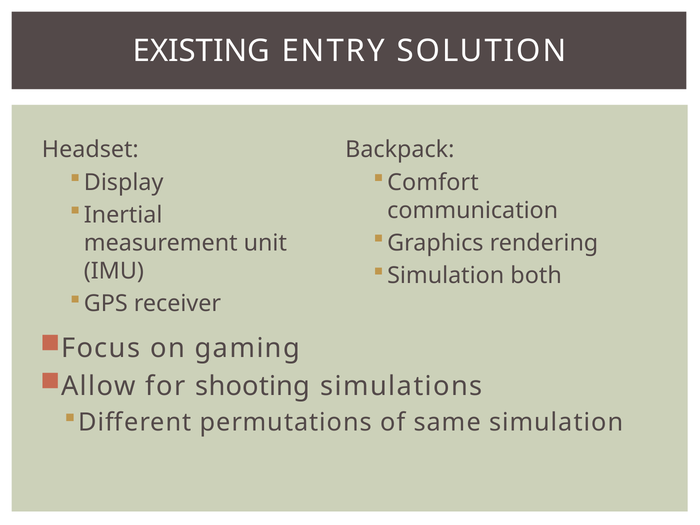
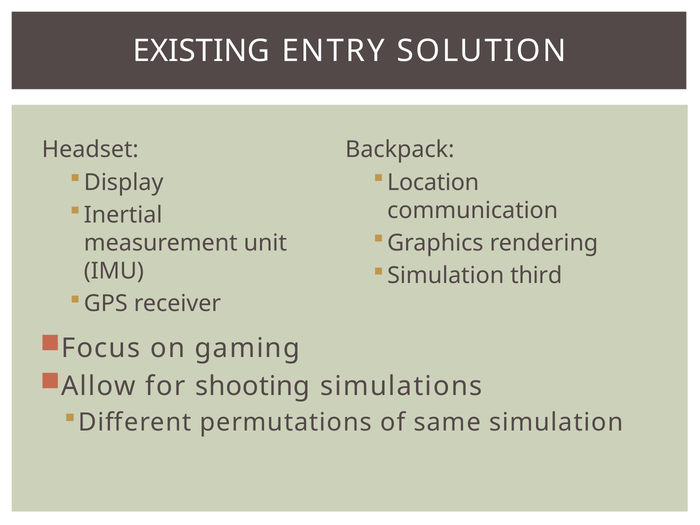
Comfort: Comfort -> Location (433, 182)
both: both -> third (536, 276)
